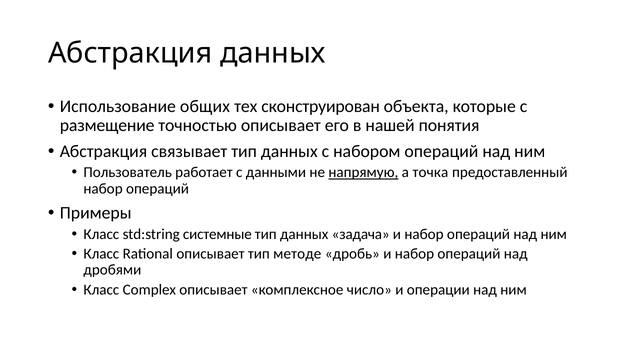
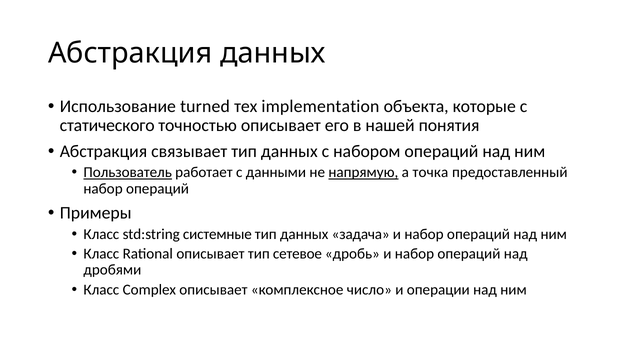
общих: общих -> turned (205, 106)
сконструирован: сконструирован -> implementation (320, 106)
размещение: размещение -> статического (107, 125)
Пользователь underline: none -> present (128, 172)
методе: методе -> сетевое (297, 253)
